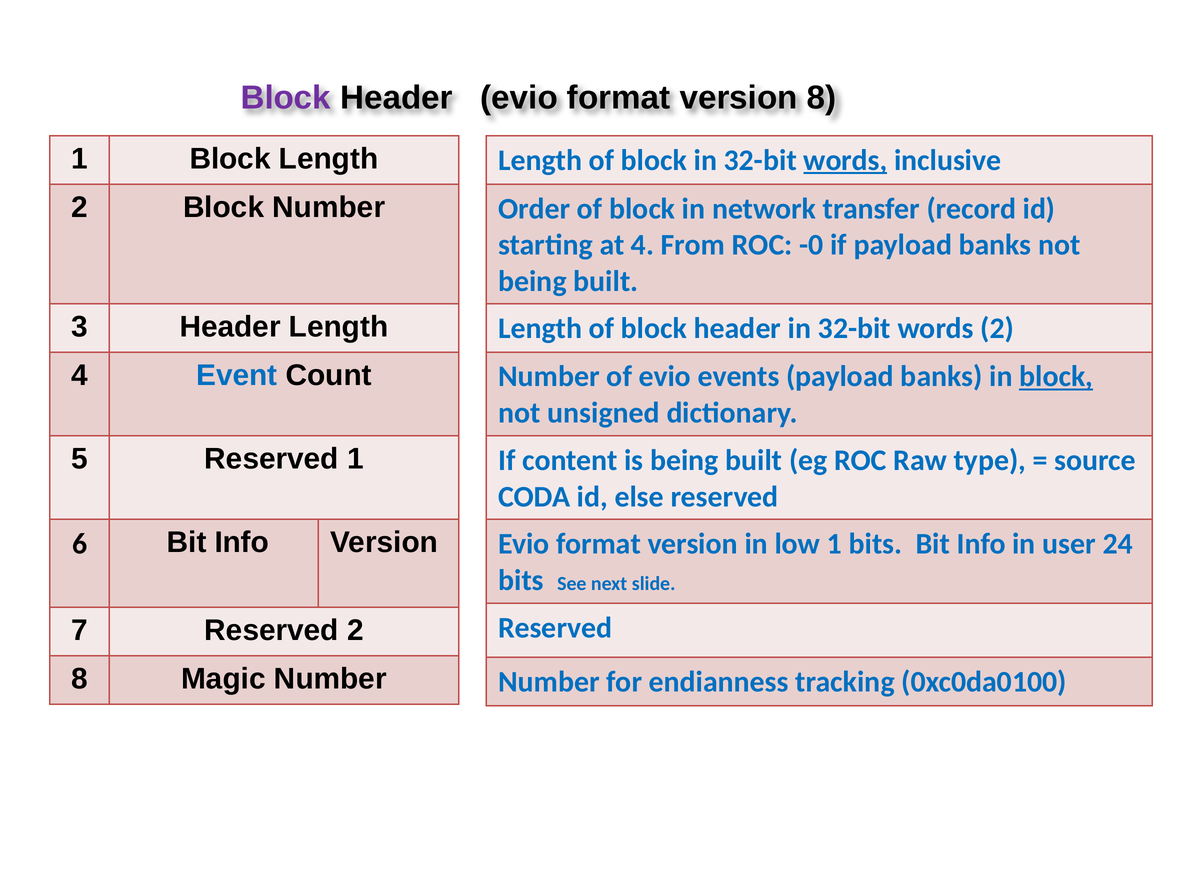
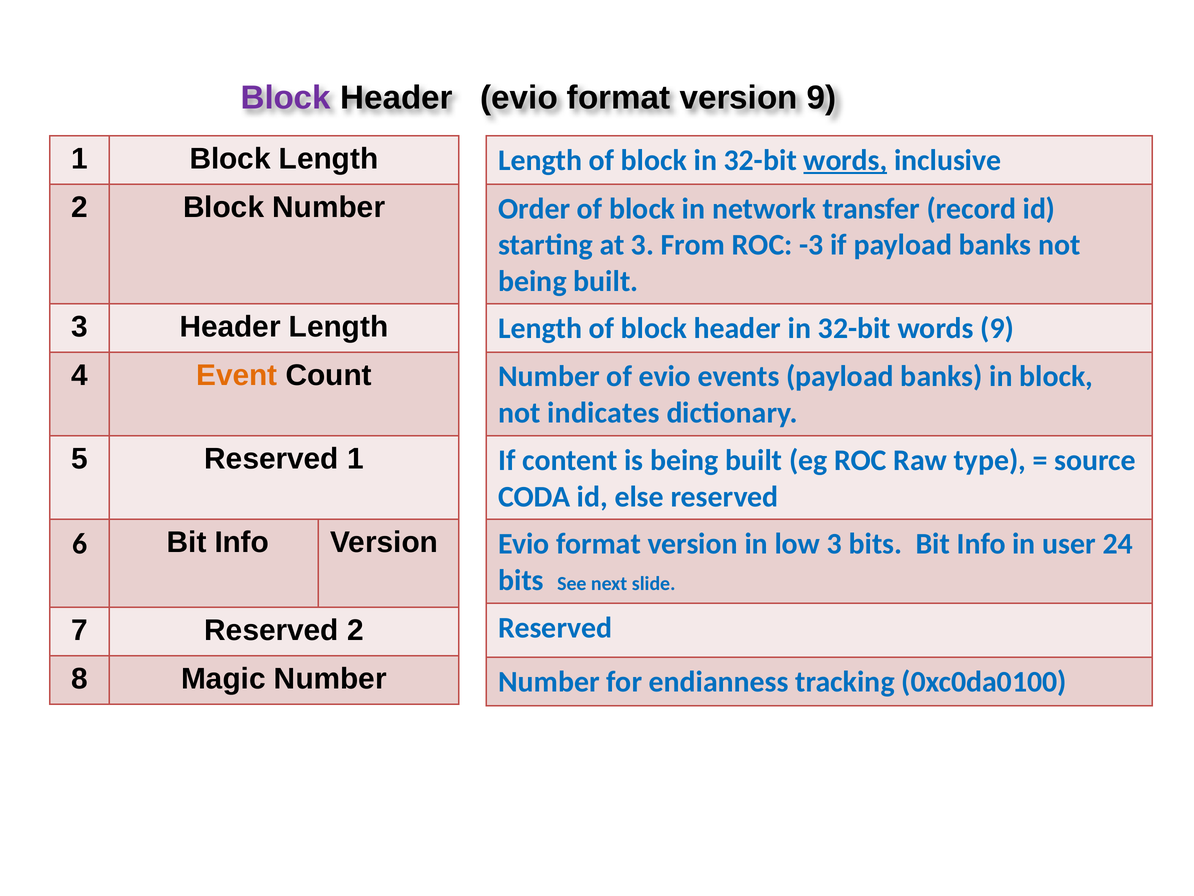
version 8: 8 -> 9 (822, 98)
at 4: 4 -> 3 (642, 245)
-0: -0 -> -3 (811, 245)
words 2: 2 -> 9 (997, 328)
Event colour: blue -> orange (237, 375)
block underline: present -> none (1056, 376)
unsigned: unsigned -> indicates (604, 413)
low 1: 1 -> 3 (834, 544)
